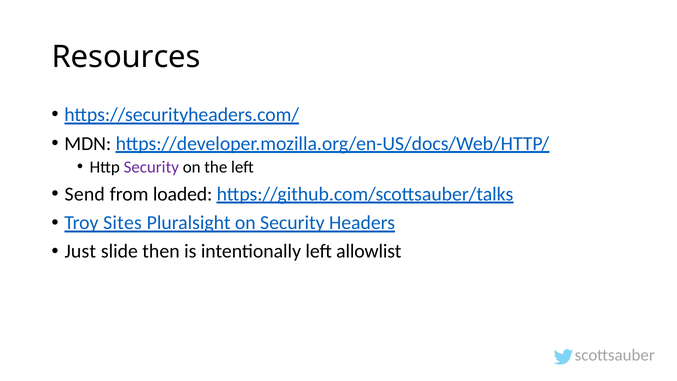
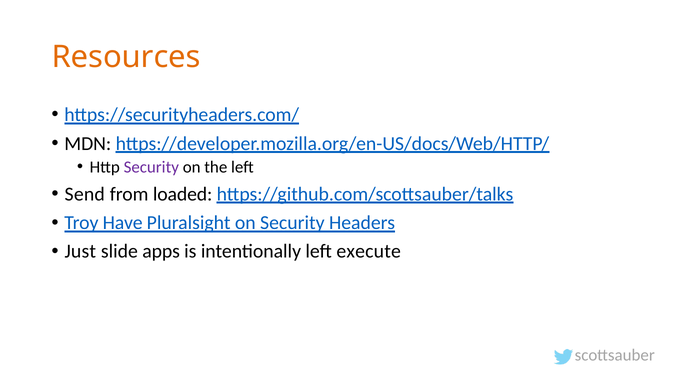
Resources colour: black -> orange (126, 57)
Sites: Sites -> Have (123, 223)
then: then -> apps (161, 251)
allowlist: allowlist -> execute (369, 251)
